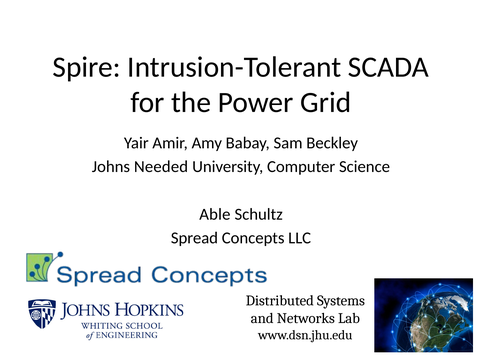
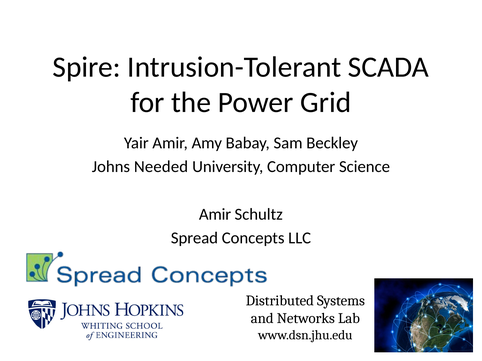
Able: Able -> Amir (215, 215)
